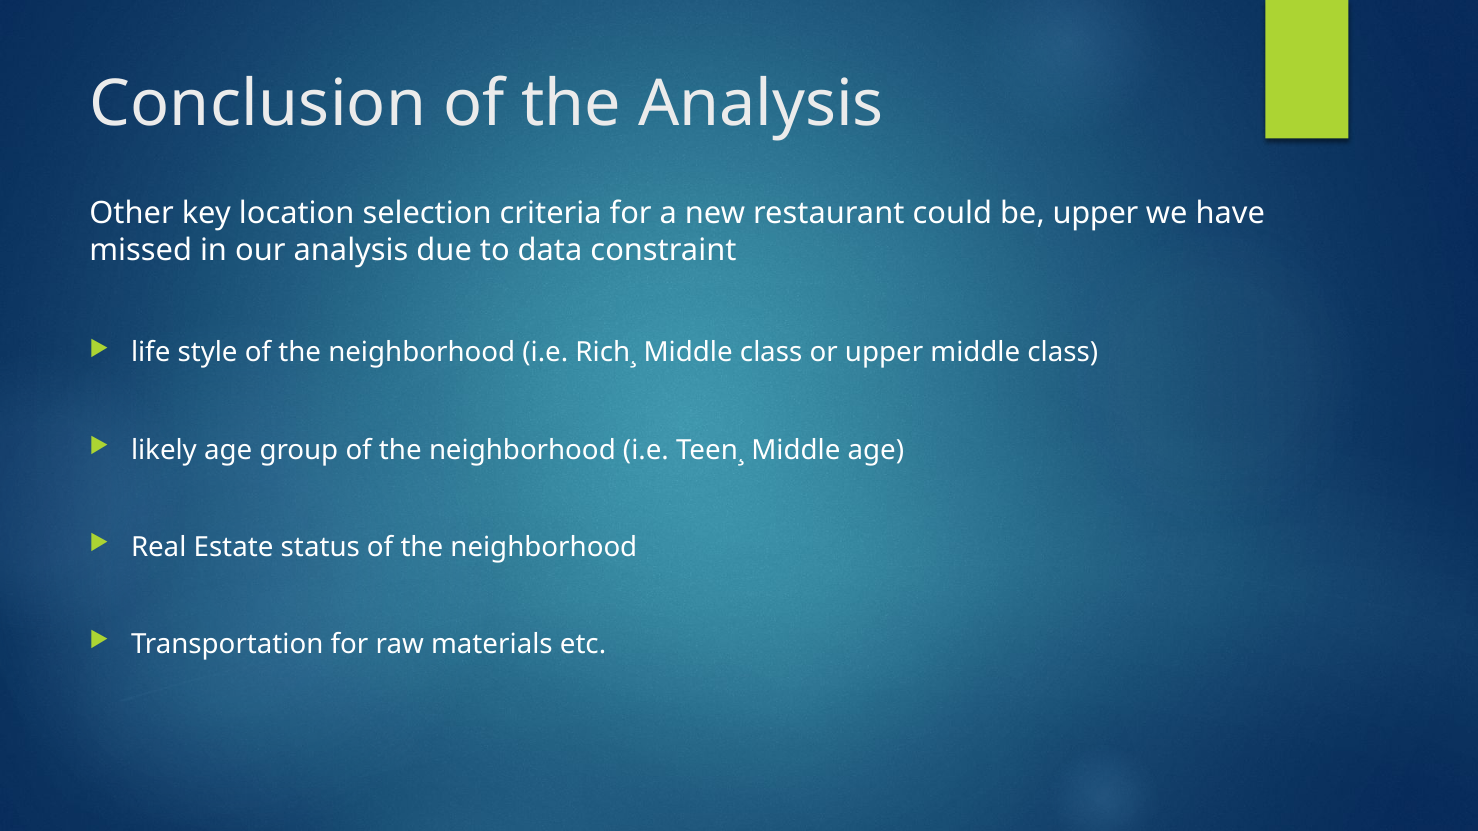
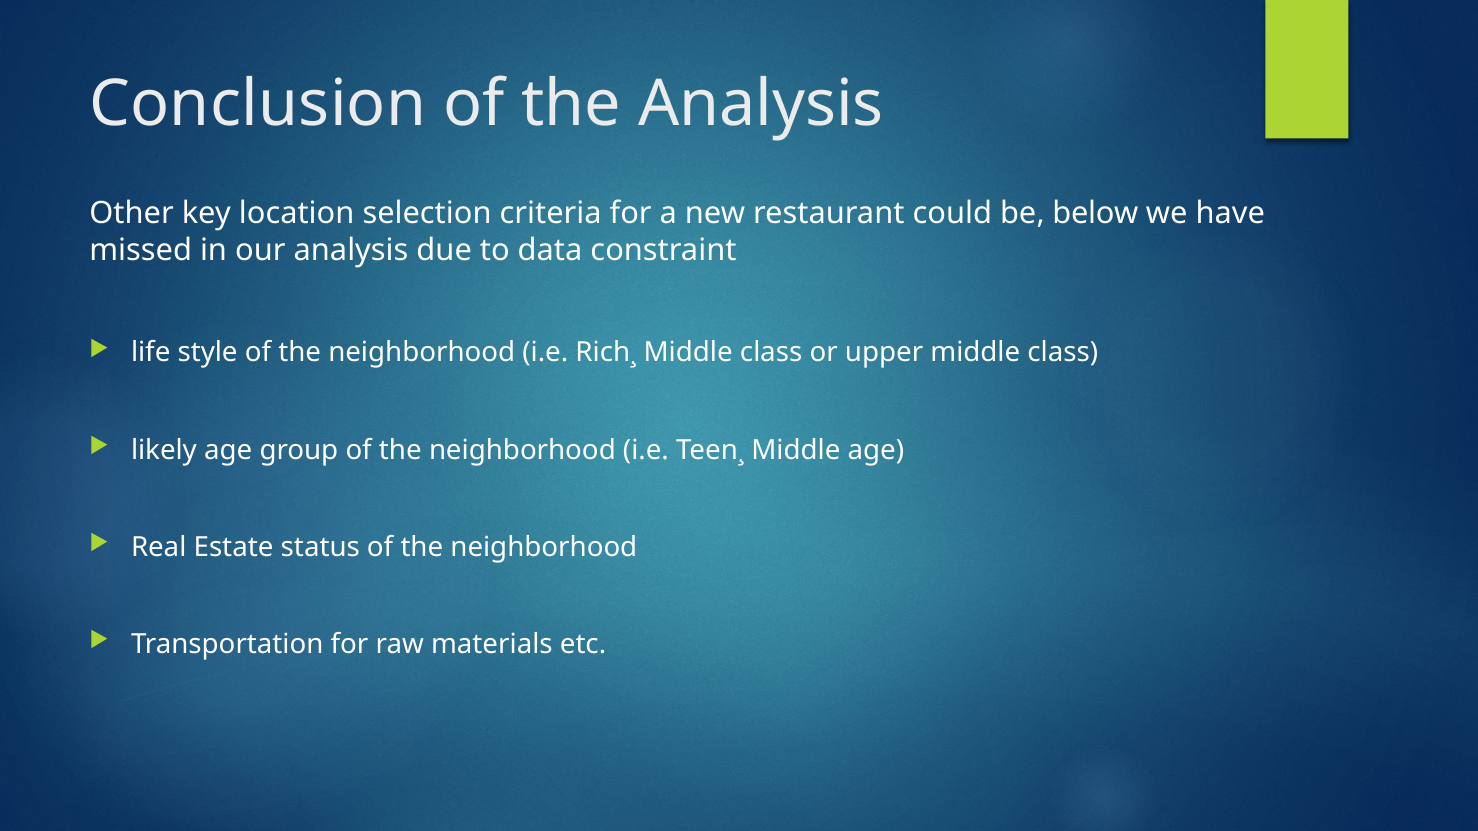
be upper: upper -> below (1095, 213)
